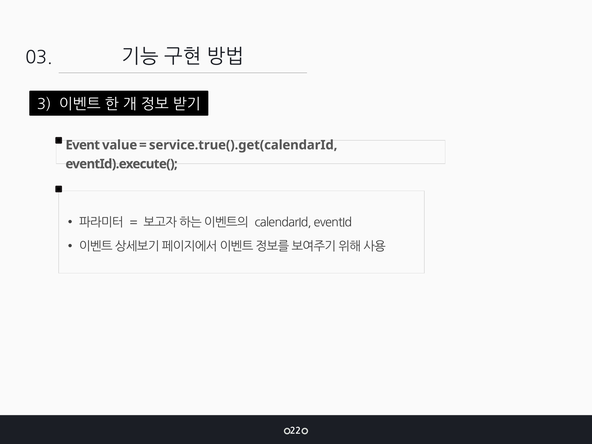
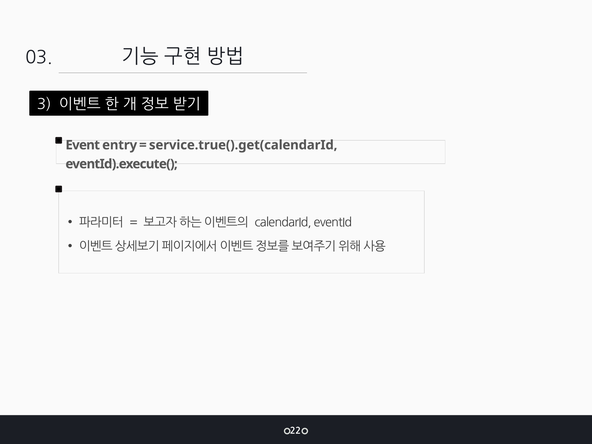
value: value -> entry (120, 145)
